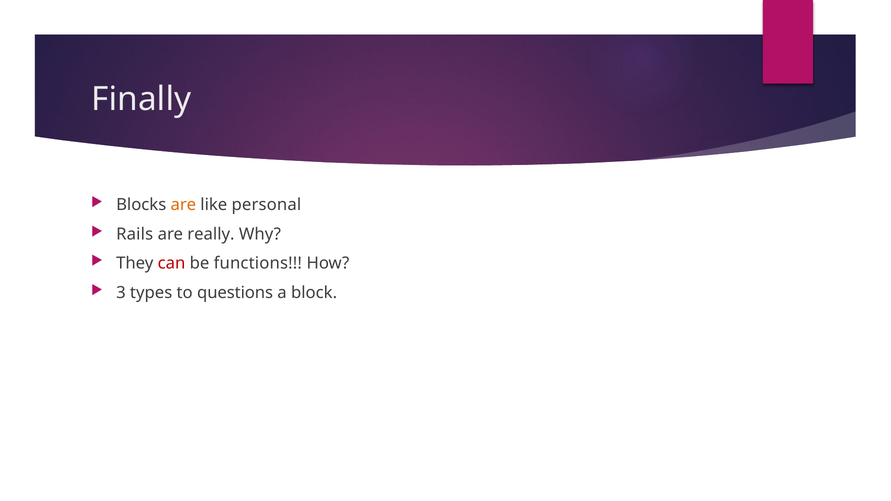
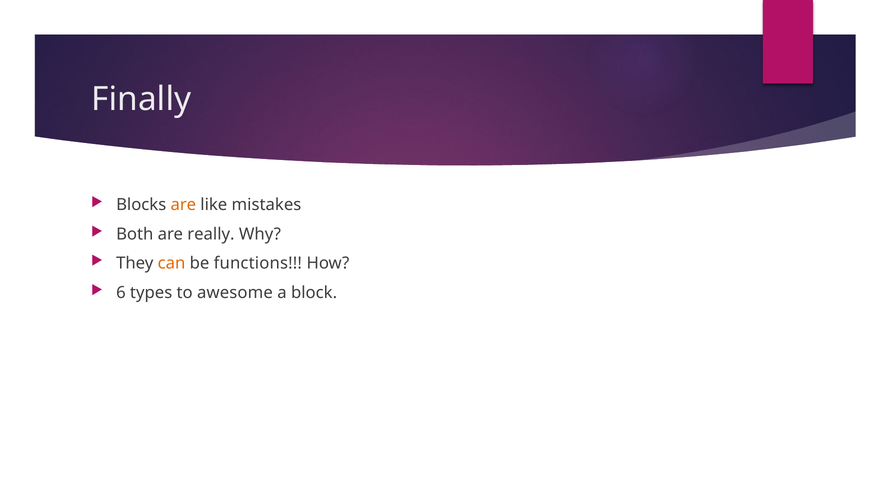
personal: personal -> mistakes (266, 205)
Rails: Rails -> Both (135, 234)
can colour: red -> orange (171, 263)
3: 3 -> 6 (121, 293)
questions: questions -> awesome (235, 293)
